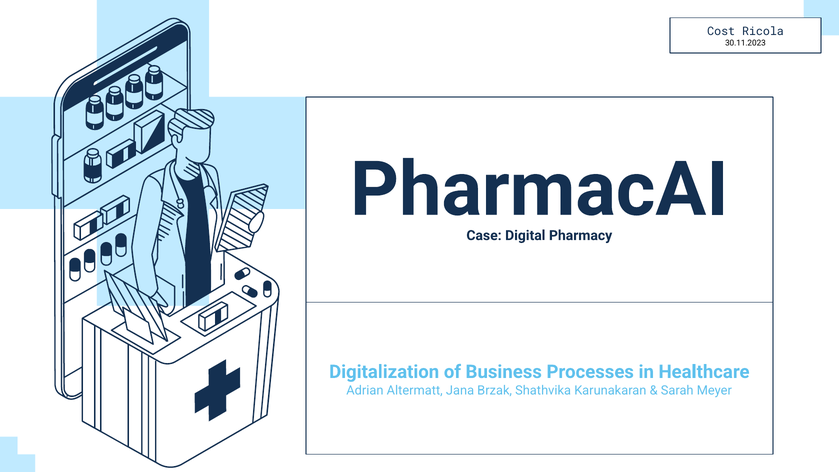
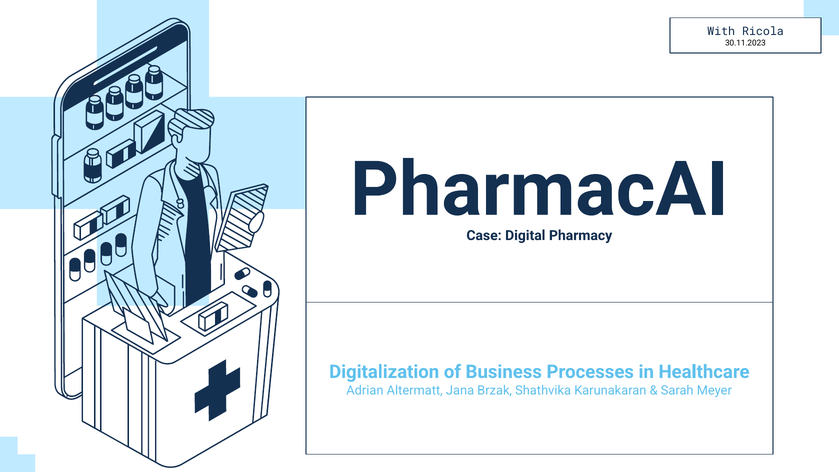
Cost: Cost -> With (721, 31)
